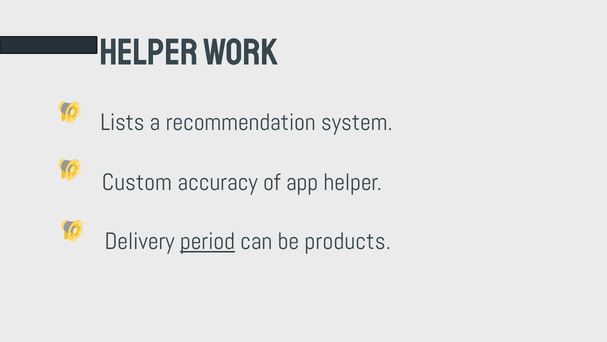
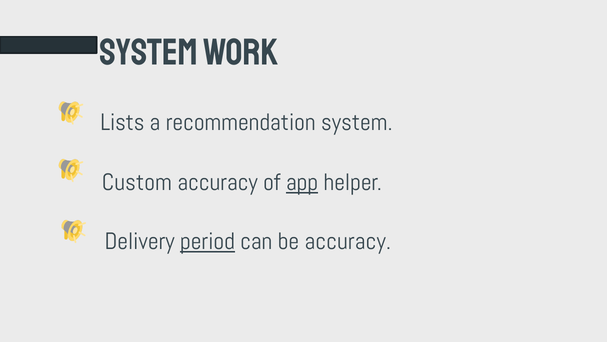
helper: helper -> system (149, 53)
app underline: none -> present (302, 182)
be products: products -> accuracy (348, 241)
